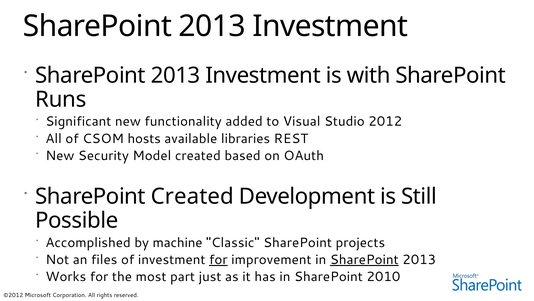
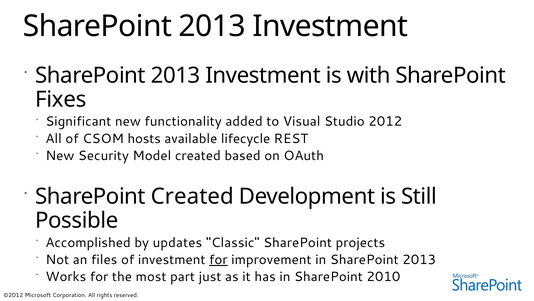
Runs: Runs -> Fixes (61, 99)
libraries: libraries -> lifecycle (246, 138)
machine: machine -> updates (177, 242)
SharePoint underline: present -> none (364, 259)
